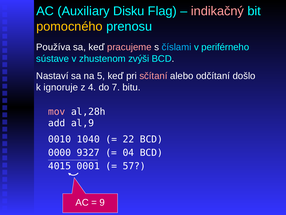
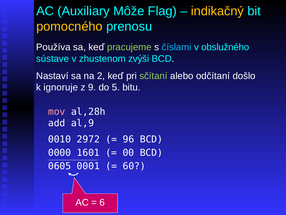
Disku: Disku -> Môže (129, 11)
indikačný colour: pink -> yellow (217, 11)
pracujeme colour: pink -> light green (129, 47)
periférneho: periférneho -> obslužného (225, 47)
5: 5 -> 2 (101, 76)
sčítaní colour: pink -> light green (153, 76)
4: 4 -> 9 (92, 87)
7: 7 -> 5 (116, 87)
1040: 1040 -> 2972 (88, 139)
22: 22 -> 96 (128, 139)
9327: 9327 -> 1601 (88, 152)
04: 04 -> 00 (128, 152)
4015: 4015 -> 0605 (60, 166)
57: 57 -> 60 (134, 166)
9: 9 -> 6 (102, 202)
